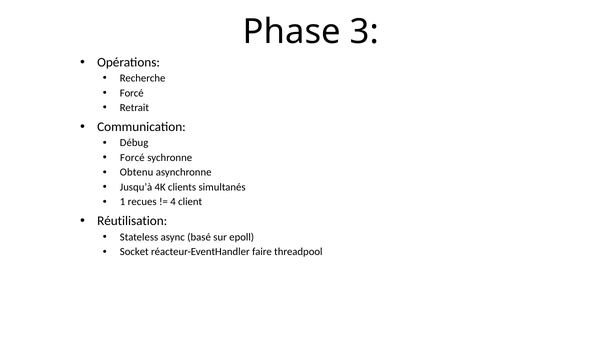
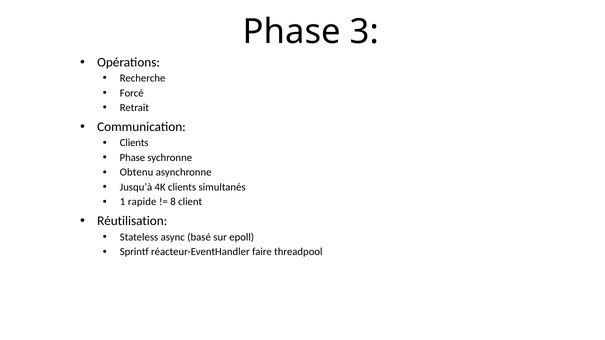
Débug: Débug -> Clients (134, 143)
Forcé: Forcé -> Phase (132, 158)
recues: recues -> rapide (142, 202)
4: 4 -> 8 (173, 202)
Socket: Socket -> Sprintf (134, 252)
